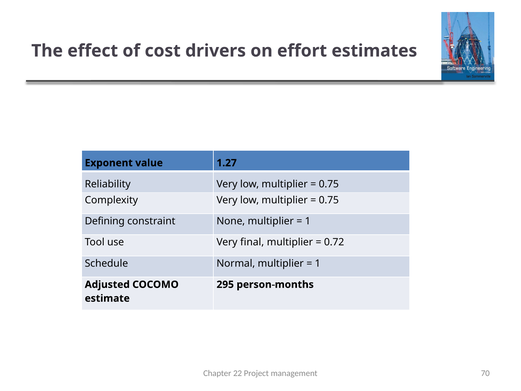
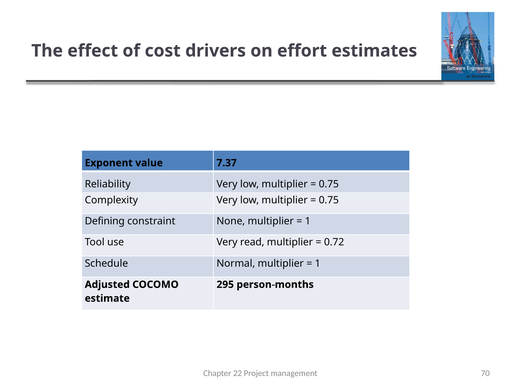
1.27: 1.27 -> 7.37 (227, 163)
final: final -> read (252, 242)
